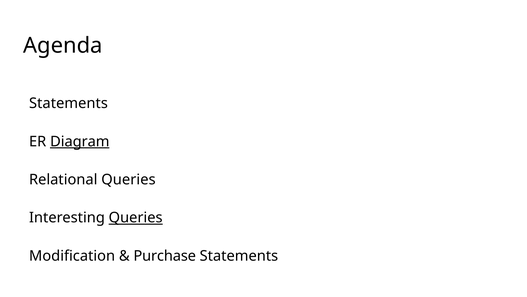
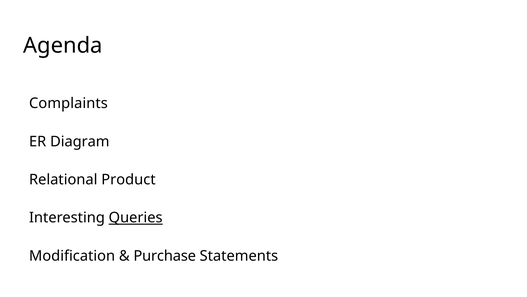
Statements: Statements -> Complaints (68, 103)
Diagram underline: present -> none (80, 141)
Relational Queries: Queries -> Product (128, 179)
